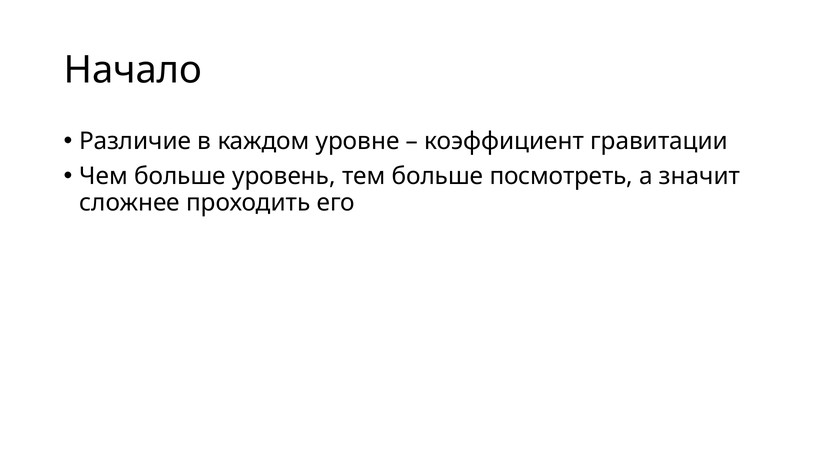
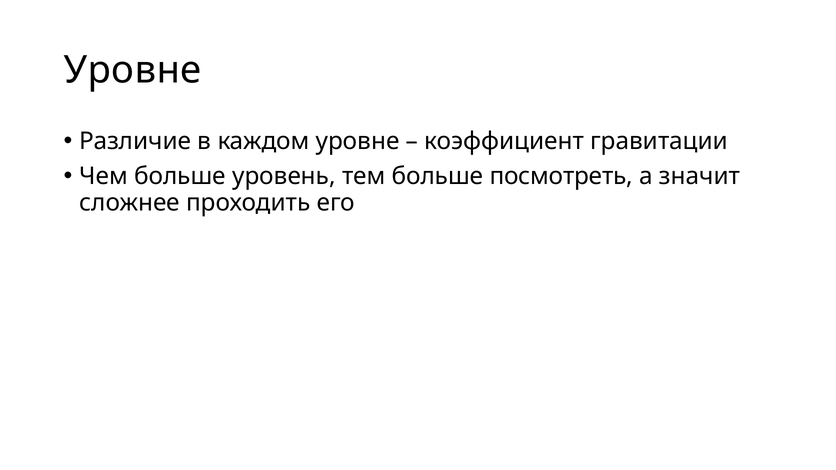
Начало: Начало -> Уровне (133, 70)
